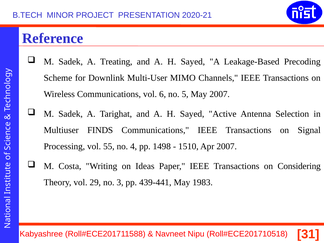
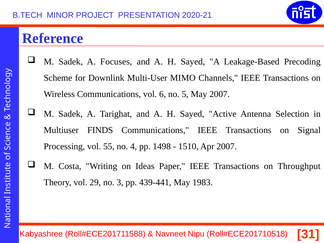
Treating: Treating -> Focuses (116, 62)
Considering: Considering -> Throughput (299, 166)
